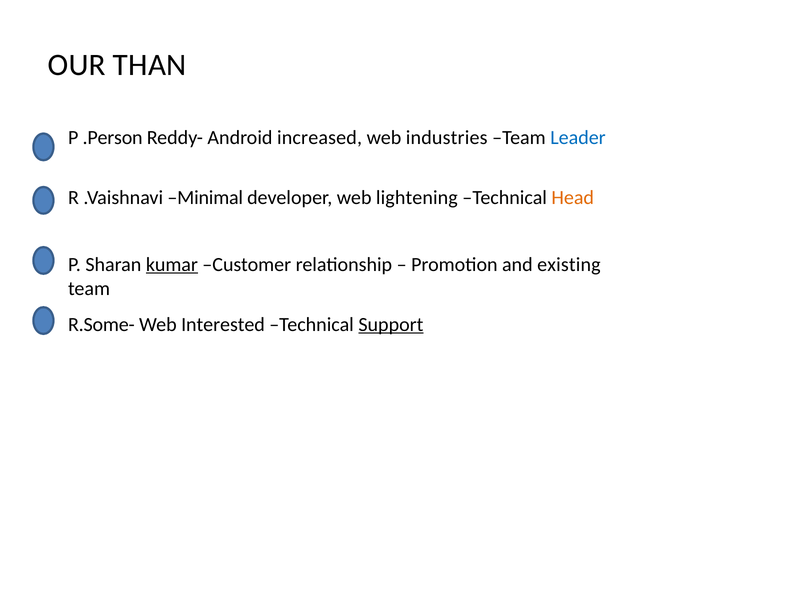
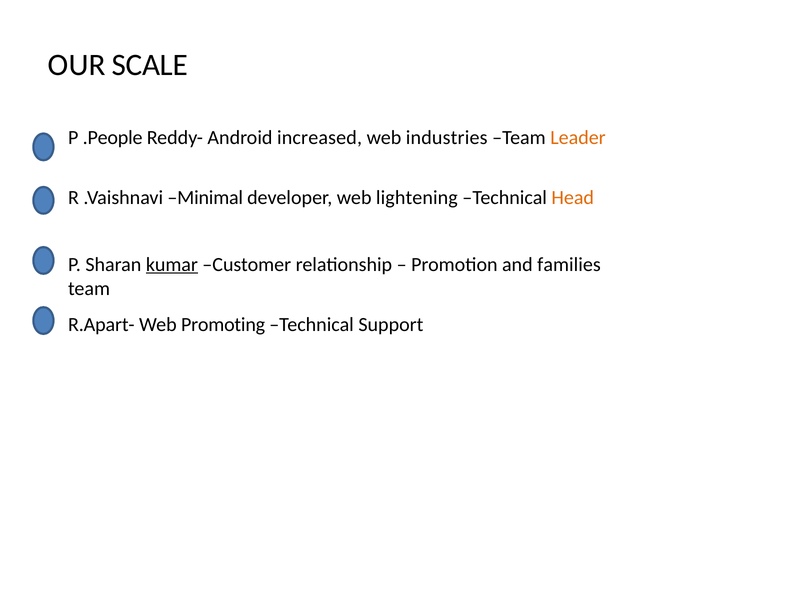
THAN: THAN -> SCALE (150, 65)
.Person: .Person -> .People (113, 138)
Leader colour: blue -> orange (578, 138)
existing: existing -> families (569, 265)
R.Some-: R.Some- -> R.Apart- (101, 325)
Interested: Interested -> Promoting (223, 325)
Support underline: present -> none (391, 325)
